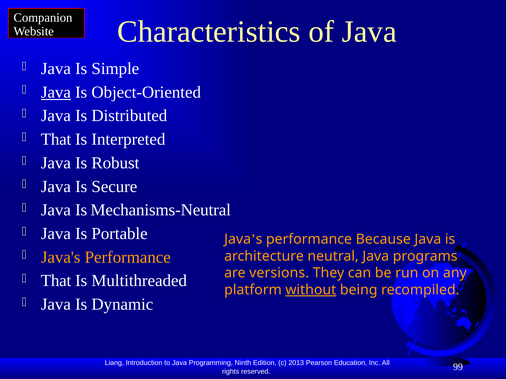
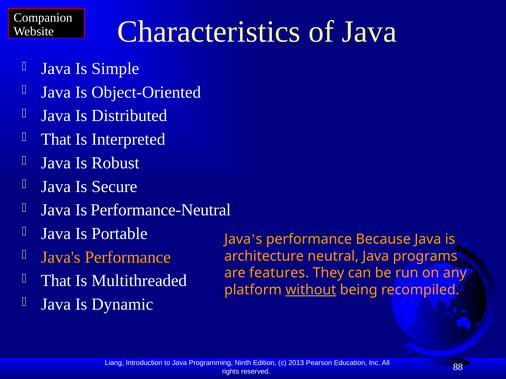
Java underline: present -> none (56, 92)
Mechanisms-Neutral: Mechanisms-Neutral -> Performance-Neutral (161, 210)
versions: versions -> features (279, 273)
99: 99 -> 88 (458, 367)
